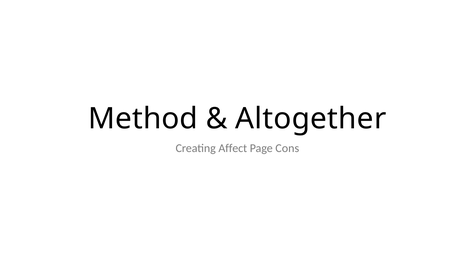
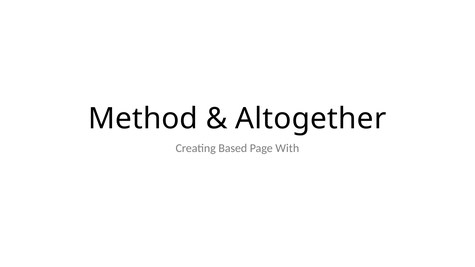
Affect: Affect -> Based (233, 148)
Cons: Cons -> With (287, 148)
